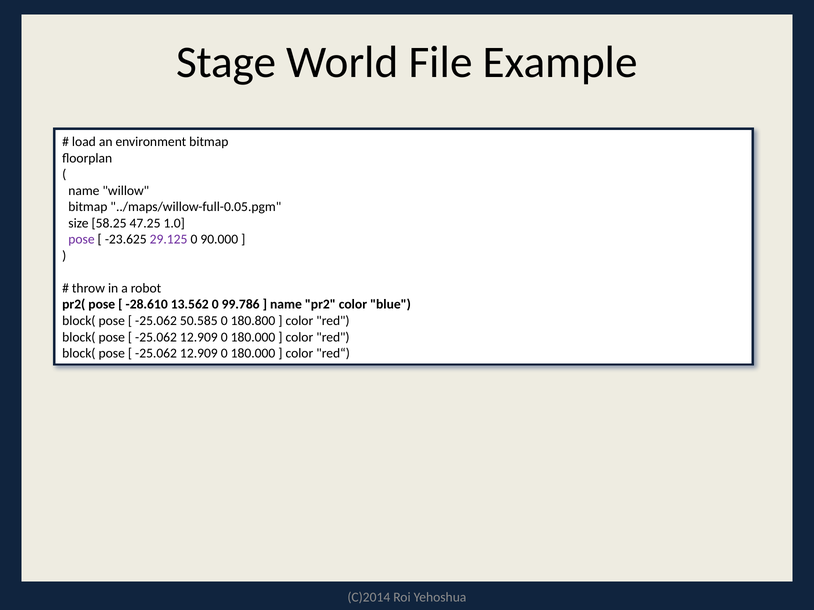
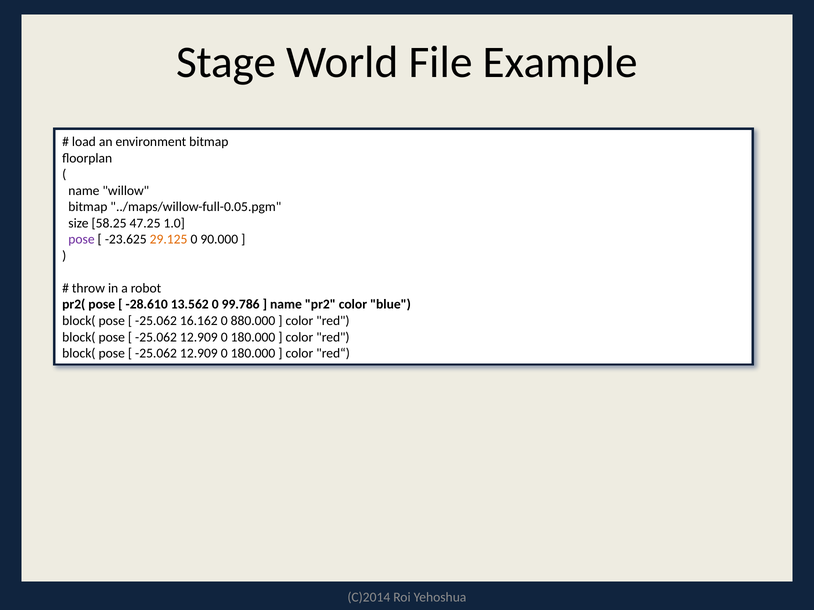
29.125 colour: purple -> orange (169, 240)
50.585: 50.585 -> 16.162 (199, 321)
180.800: 180.800 -> 880.000 (253, 321)
